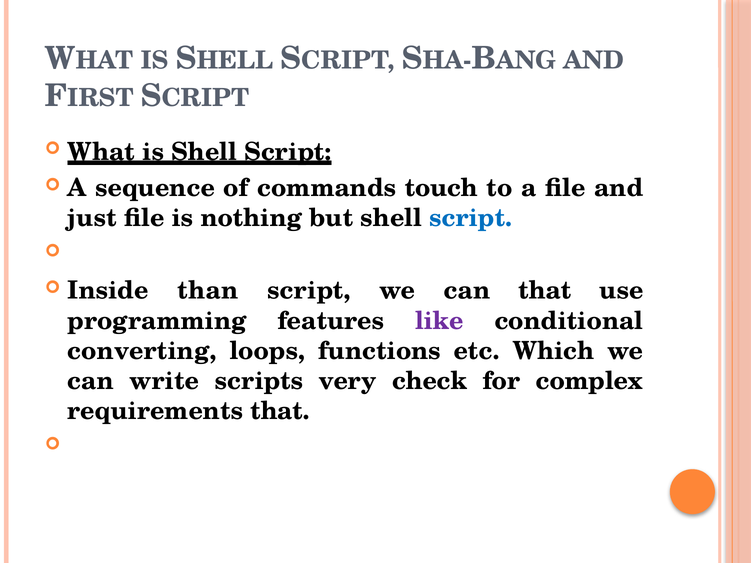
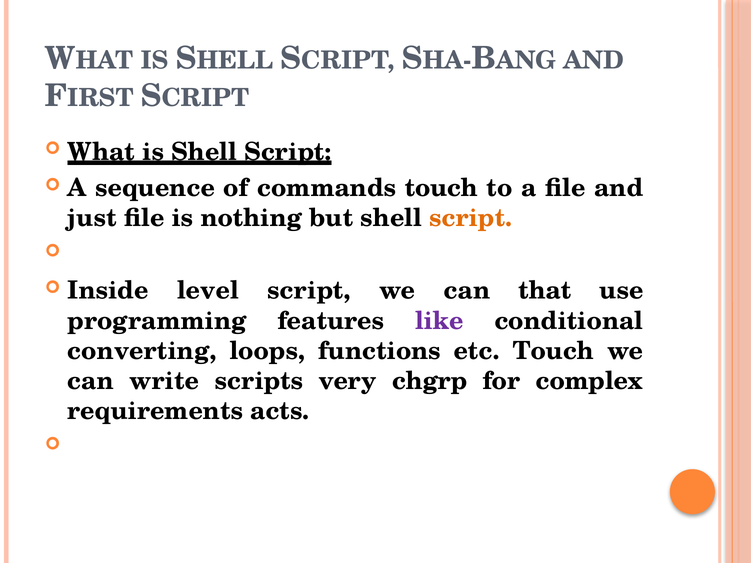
script colour: blue -> orange (471, 218)
than: than -> level (208, 291)
etc Which: Which -> Touch (553, 351)
check: check -> chgrp (430, 381)
requirements that: that -> acts (280, 411)
